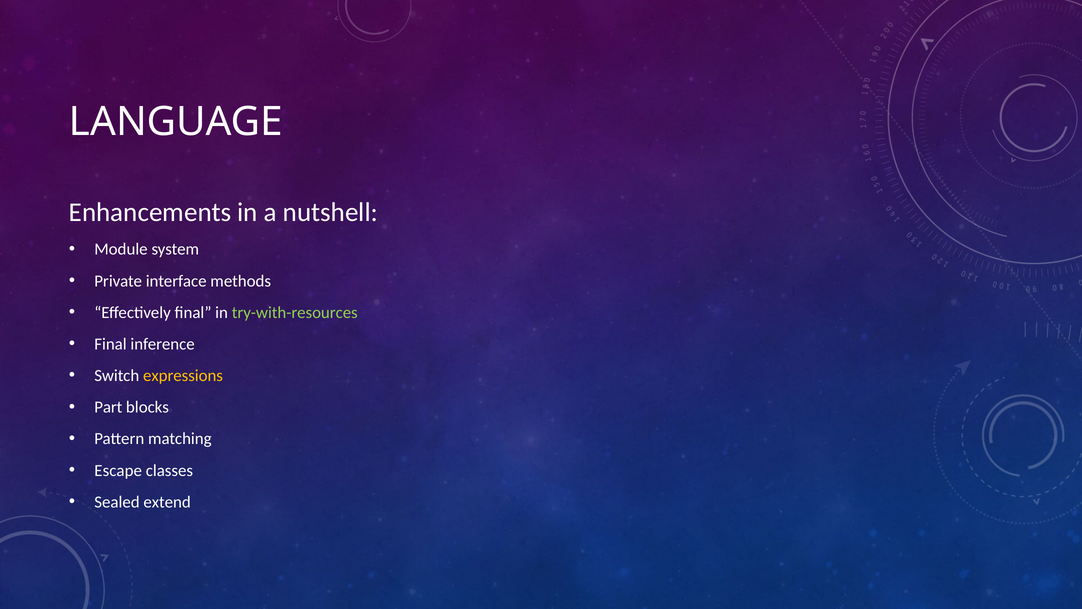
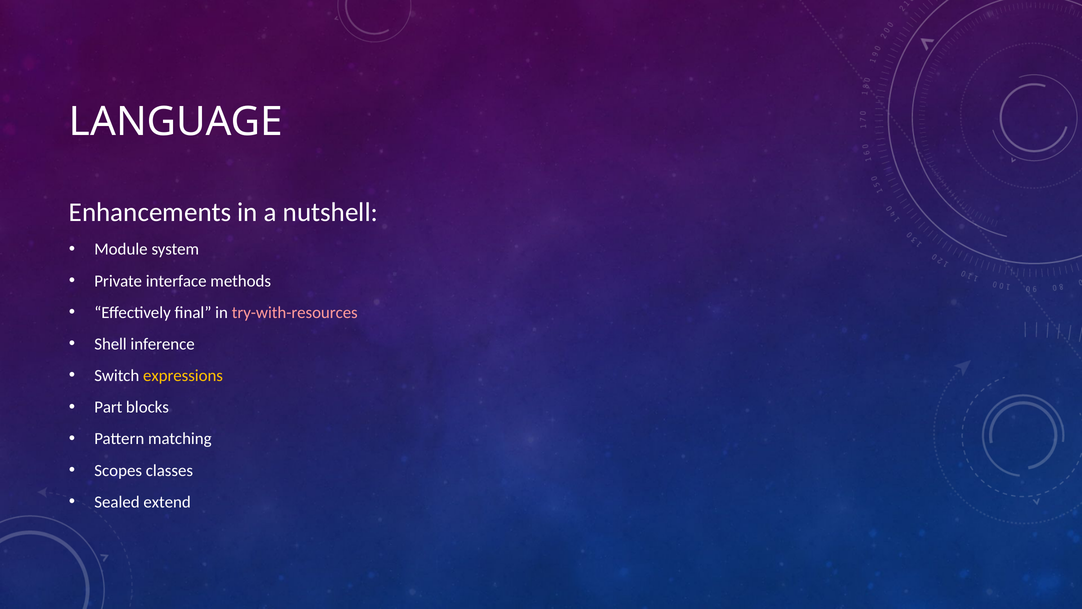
try-with-resources colour: light green -> pink (295, 312)
Final: Final -> Shell (111, 344)
Escape: Escape -> Scopes (118, 470)
